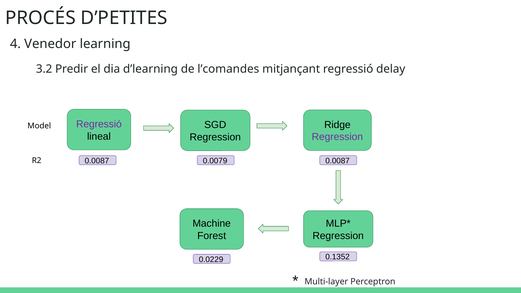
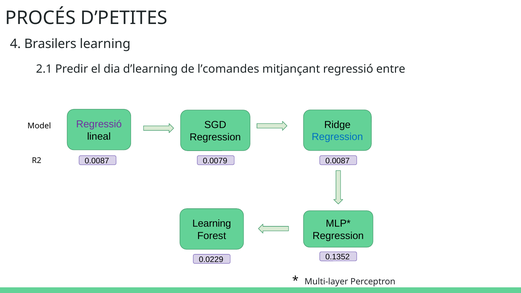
Venedor: Venedor -> Brasilers (50, 44)
3.2: 3.2 -> 2.1 (44, 69)
delay: delay -> entre (391, 69)
Regression colour: purple -> blue (337, 137)
Machine: Machine -> Learning (212, 224)
